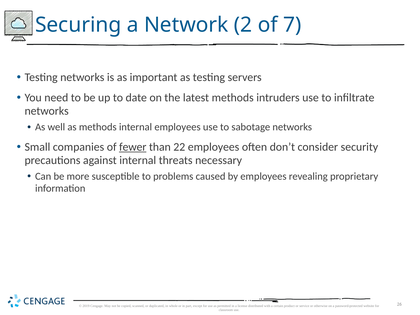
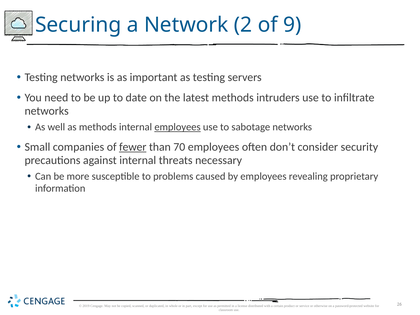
7: 7 -> 9 (292, 25)
employees underline: none -> present (178, 127)
22: 22 -> 70 (179, 147)
